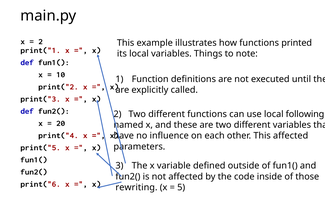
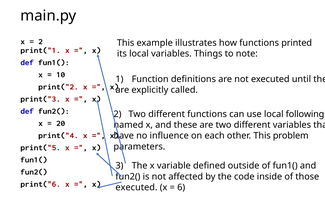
This affected: affected -> problem (291, 136)
rewriting: rewriting -> executed (136, 188)
5: 5 -> 6 (181, 188)
